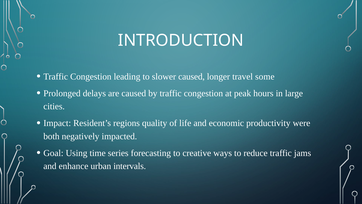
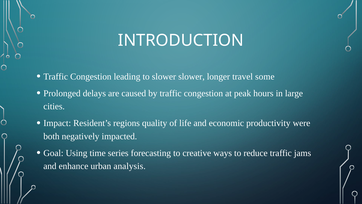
slower caused: caused -> slower (191, 76)
intervals: intervals -> analysis (130, 166)
